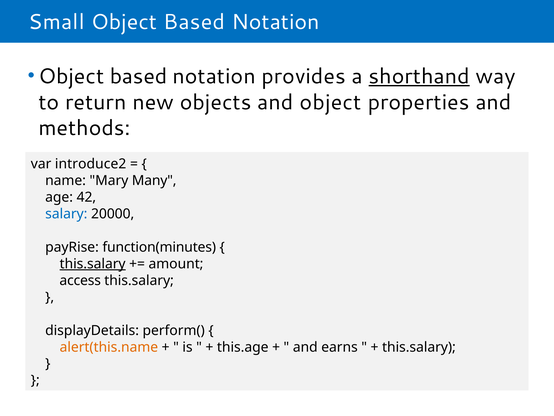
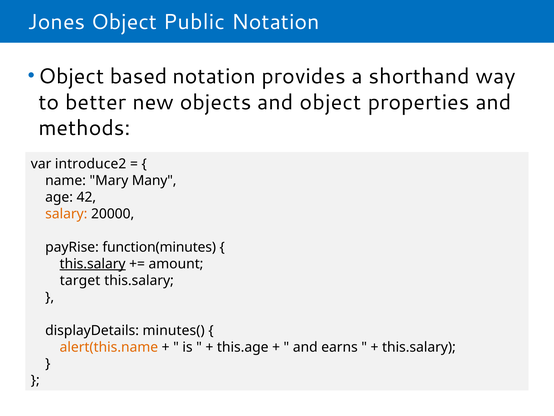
Small: Small -> Jones (57, 22)
Based: Based -> Public (194, 22)
shorthand underline: present -> none (419, 76)
return: return -> better (96, 102)
salary colour: blue -> orange (66, 214)
access: access -> target (80, 280)
perform(: perform( -> minutes( (174, 330)
